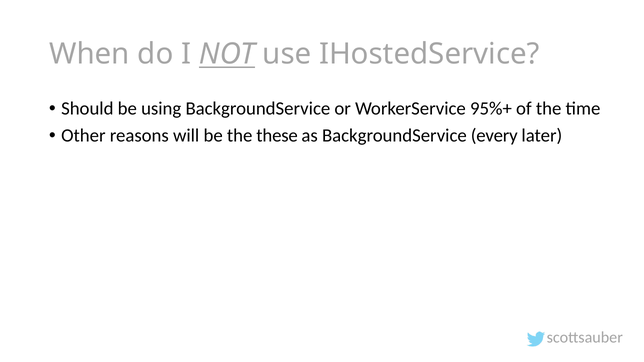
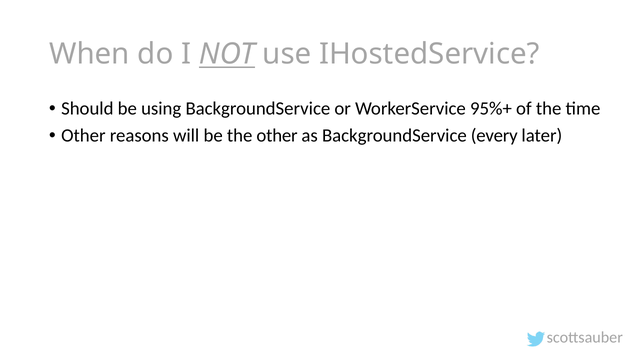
the these: these -> other (277, 136)
